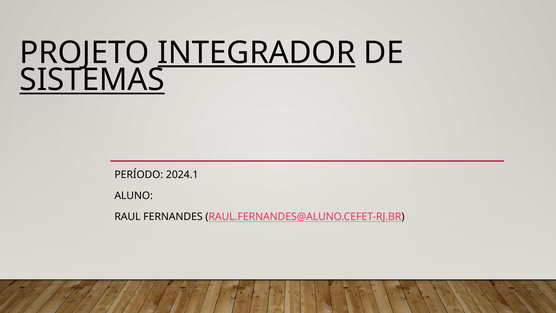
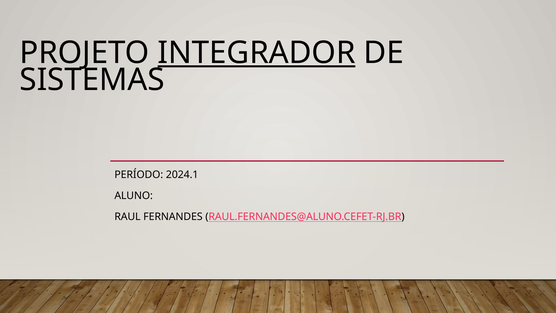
SISTEMAS underline: present -> none (92, 80)
